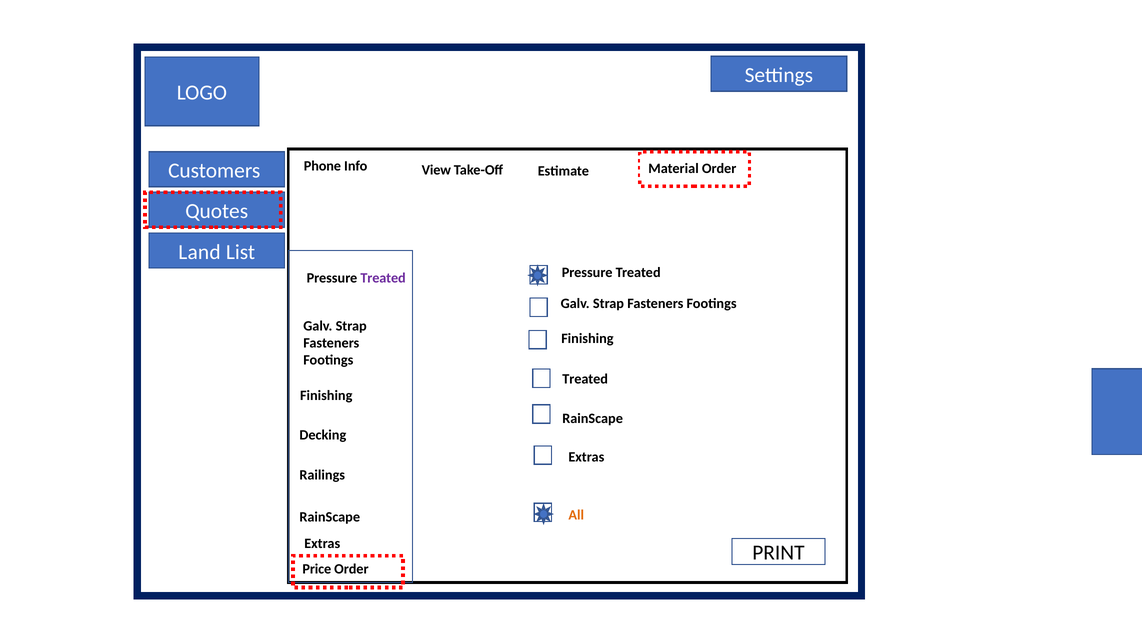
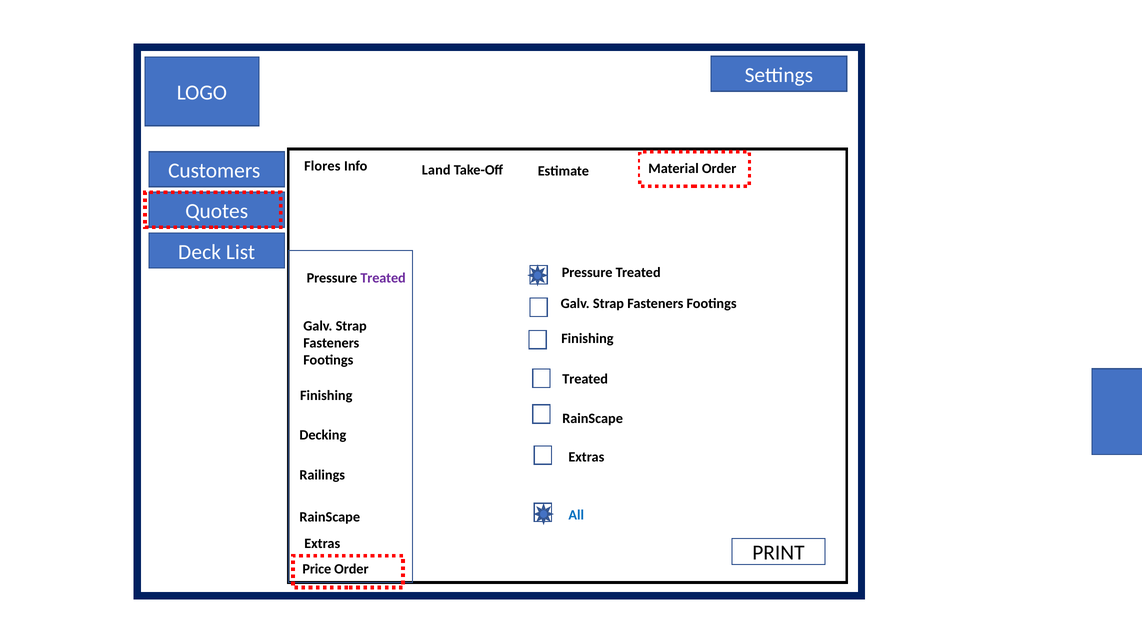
Phone: Phone -> Flores (322, 166)
View: View -> Land (436, 170)
Land: Land -> Deck (200, 252)
All colour: orange -> blue (576, 514)
